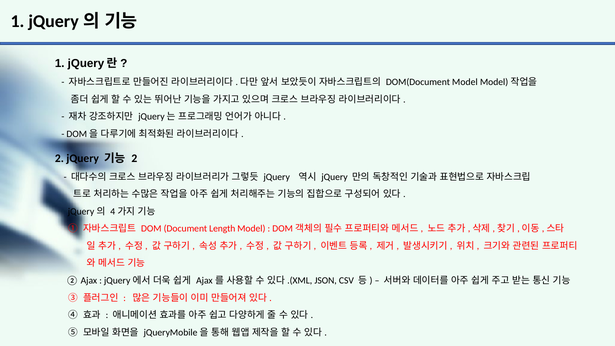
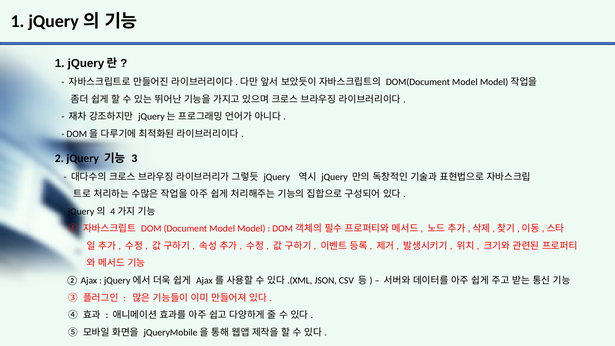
2: 2 -> 3 (134, 159)
Document Length: Length -> Model (222, 229)
